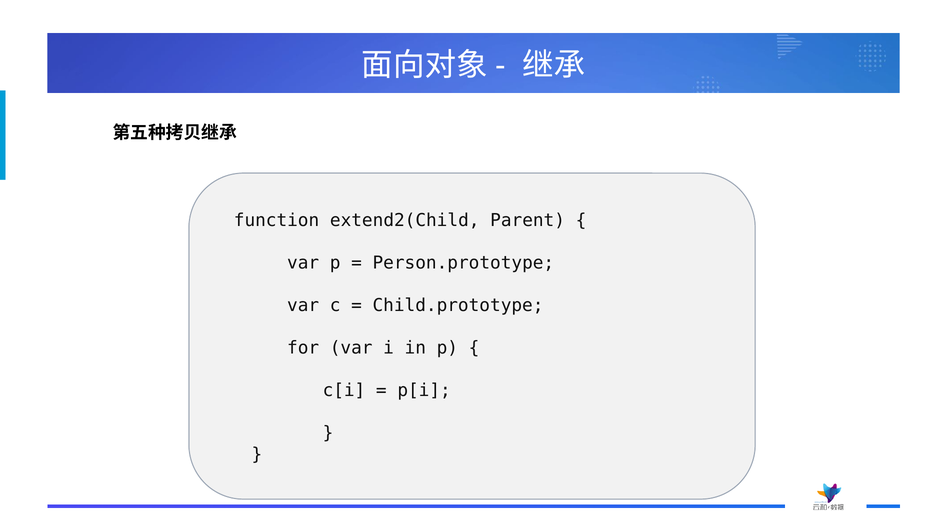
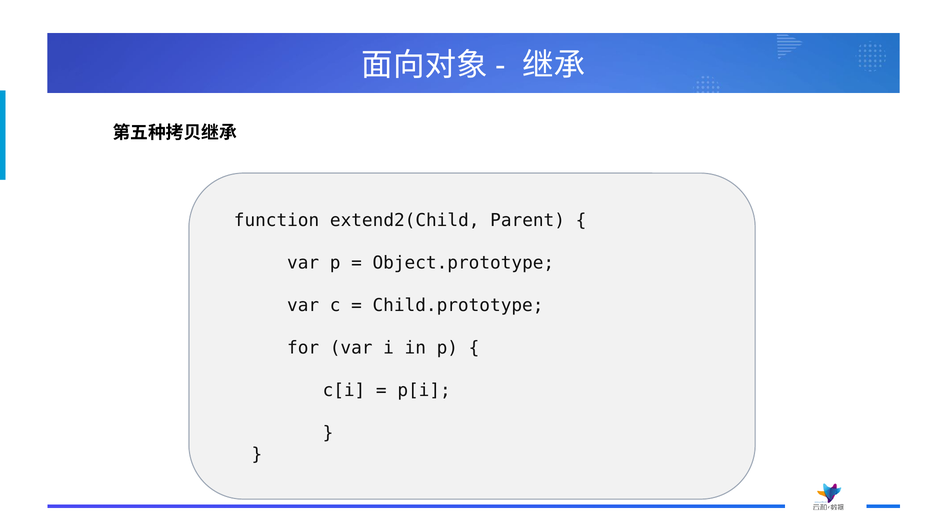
Person.prototype: Person.prototype -> Object.prototype (463, 263)
